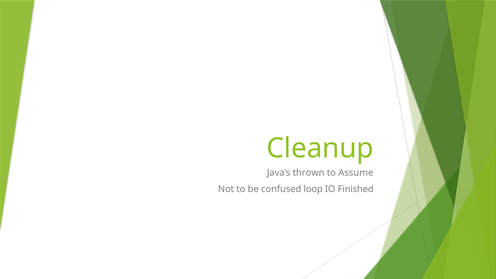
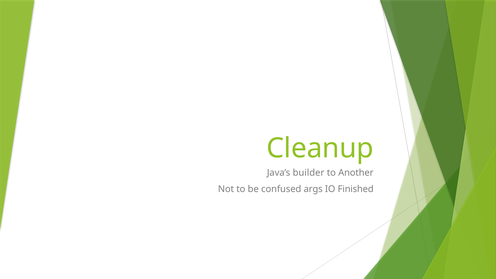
thrown: thrown -> builder (309, 173)
Assume: Assume -> Another (356, 173)
loop: loop -> args (313, 189)
